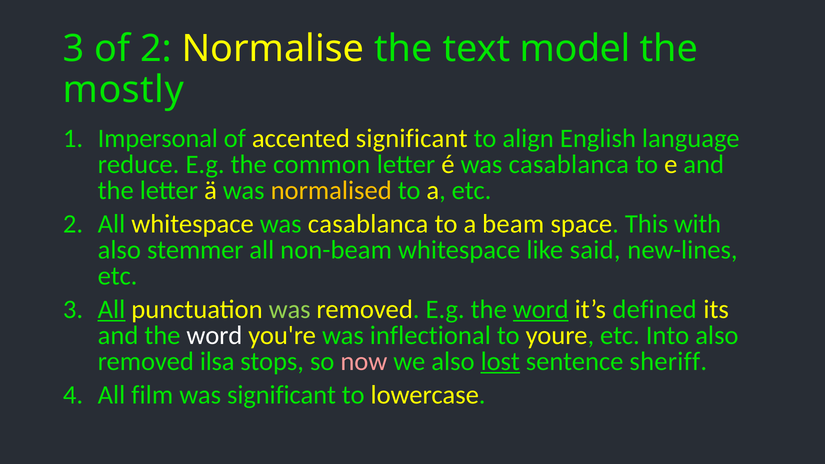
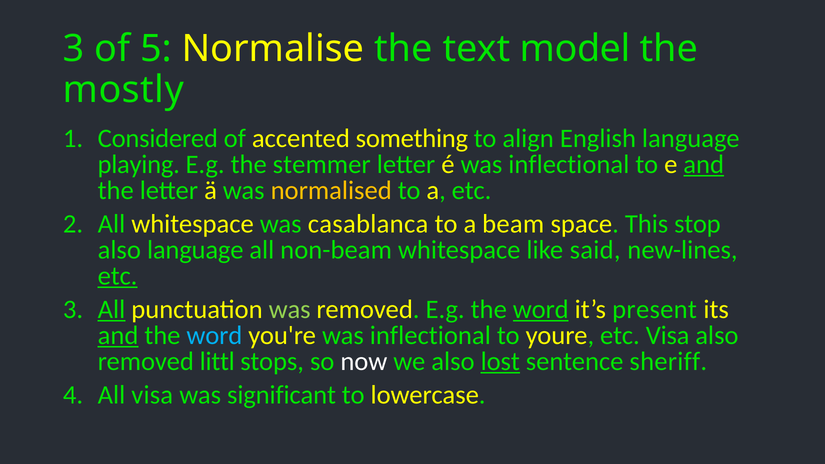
of 2: 2 -> 5 (156, 49)
Impersonal: Impersonal -> Considered (158, 139)
accented significant: significant -> something (412, 139)
reduce: reduce -> playing (139, 164)
common: common -> stemmer (322, 164)
é was casablanca: casablanca -> inflectional (569, 164)
and underline: none -> present (704, 164)
with: with -> stop (697, 224)
also stemmer: stemmer -> language (195, 250)
etc underline: none -> present (118, 276)
defined: defined -> present (655, 310)
and underline: none -> present (118, 335)
word colour: white -> light blue (214, 335)
etc Into: Into -> Visa (668, 335)
ilsa: ilsa -> littl (217, 361)
now colour: pink -> white (364, 361)
All film: film -> visa (152, 395)
